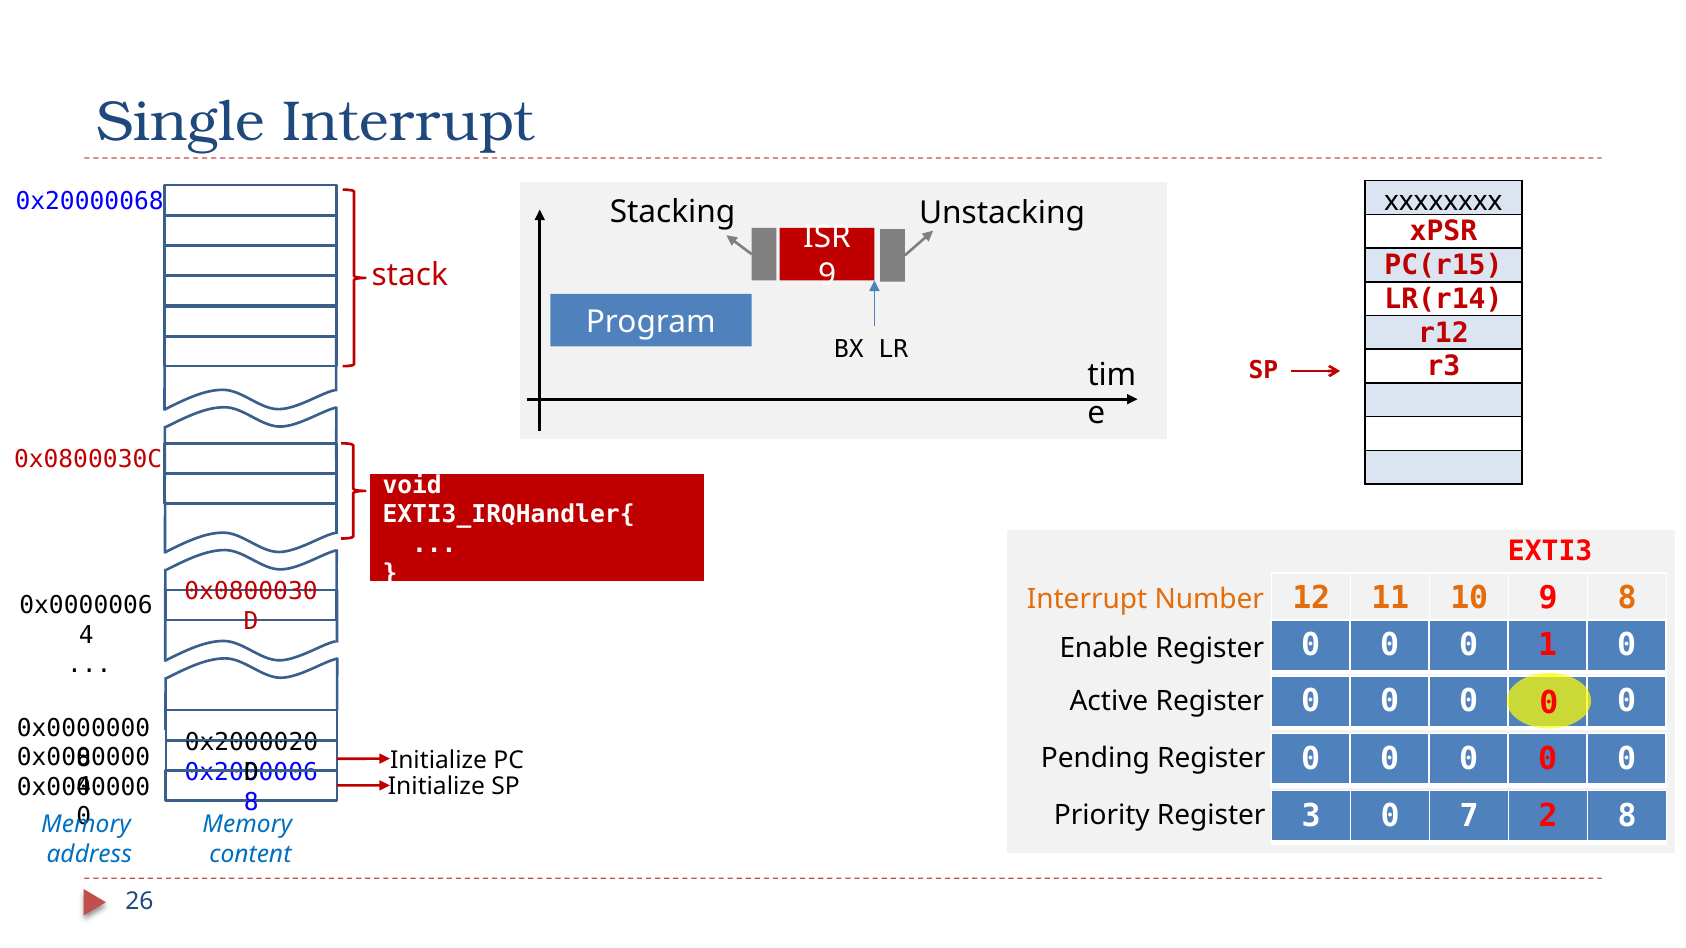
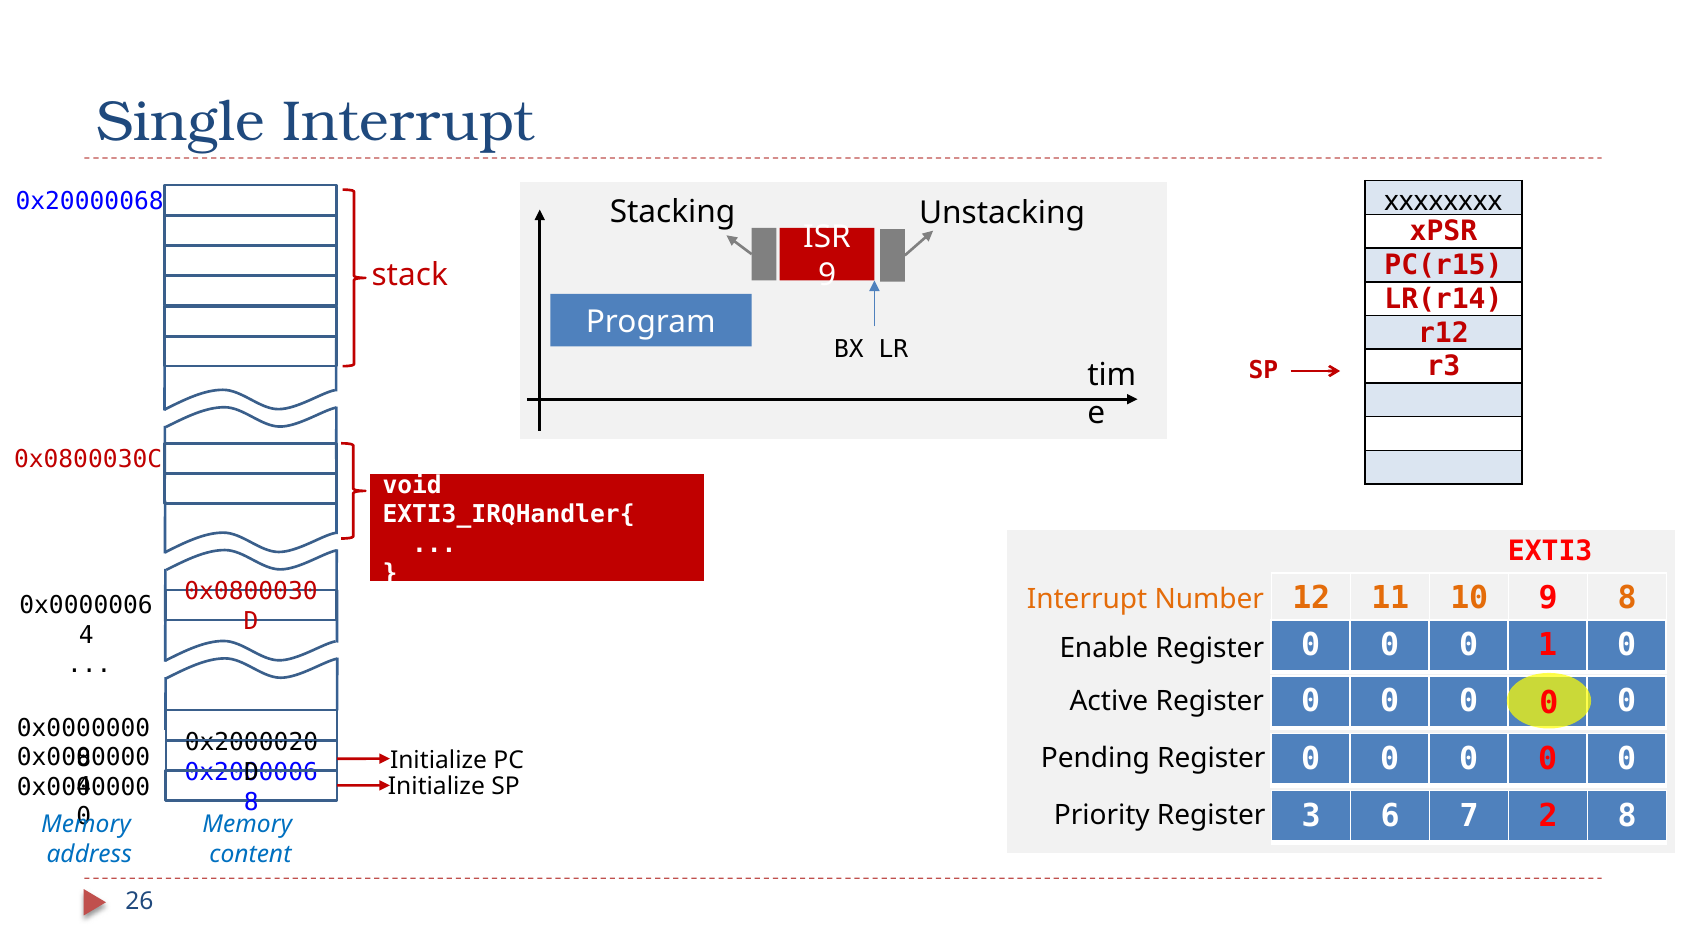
3 0: 0 -> 6 (1390, 816)
